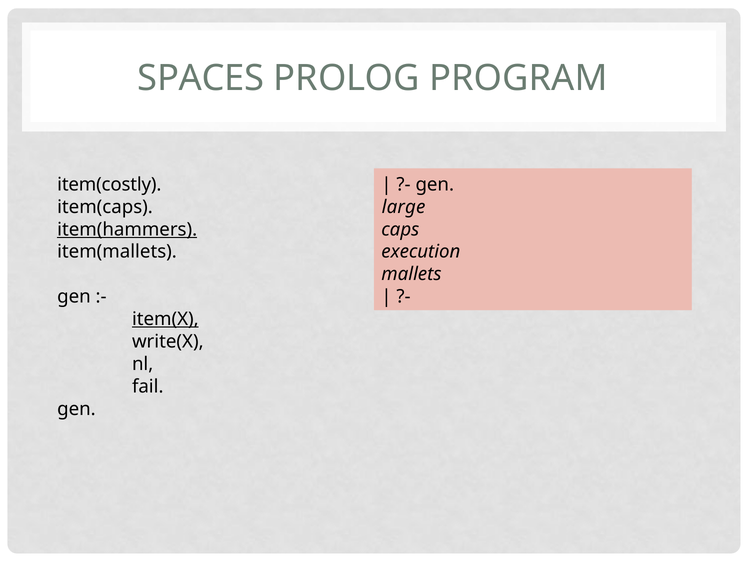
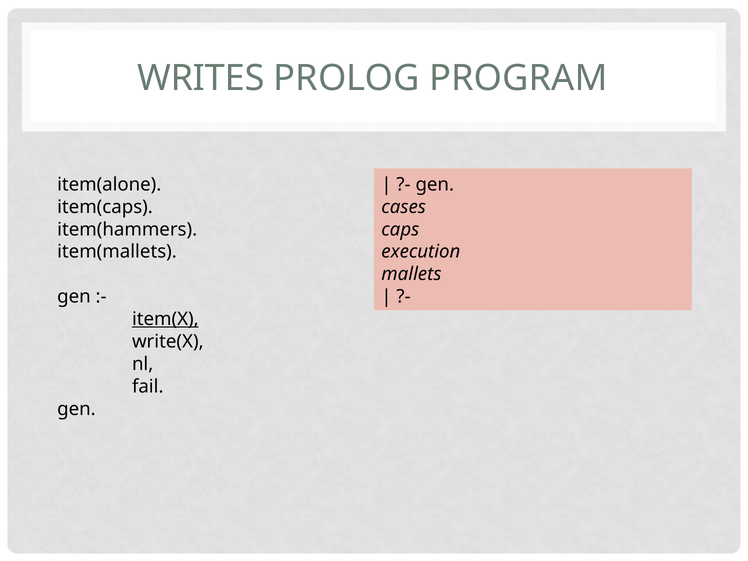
SPACES: SPACES -> WRITES (201, 78)
item(costly: item(costly -> item(alone (109, 184)
large: large -> cases (404, 207)
item(hammers underline: present -> none (127, 229)
